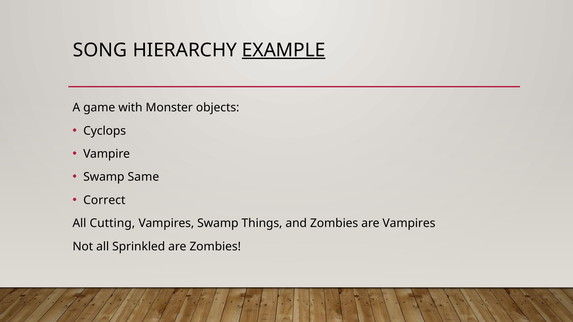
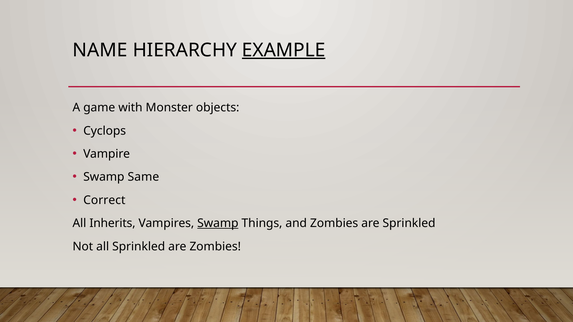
SONG: SONG -> NAME (100, 50)
Cutting: Cutting -> Inherits (112, 224)
Swamp underline: none -> present (218, 224)
are Vampires: Vampires -> Sprinkled (409, 224)
